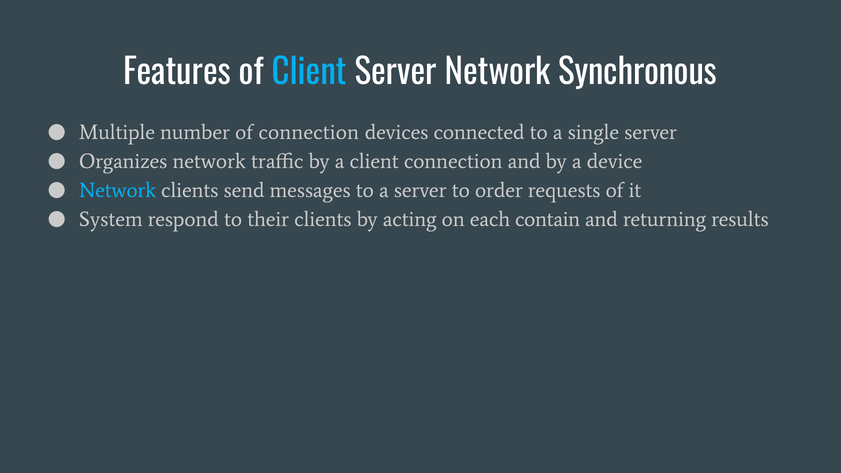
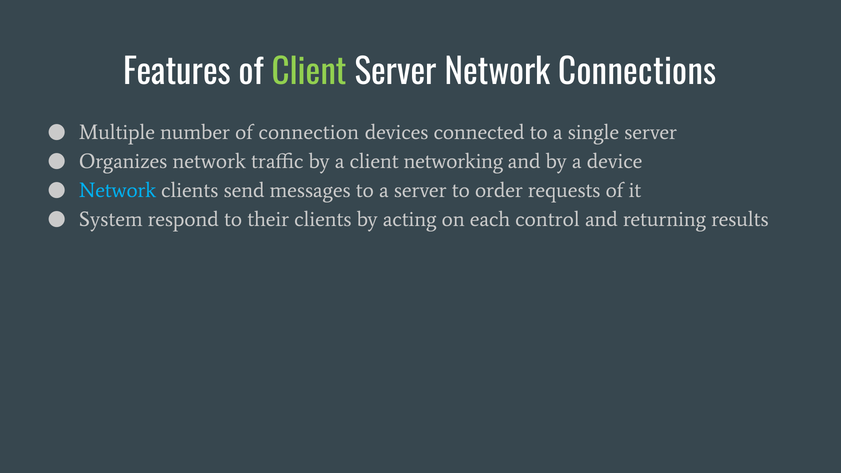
Client colour: light blue -> light green (309, 73)
Synchronous: Synchronous -> Connections (637, 73)
client connection: connection -> networking (453, 161)
contain: contain -> control (547, 219)
